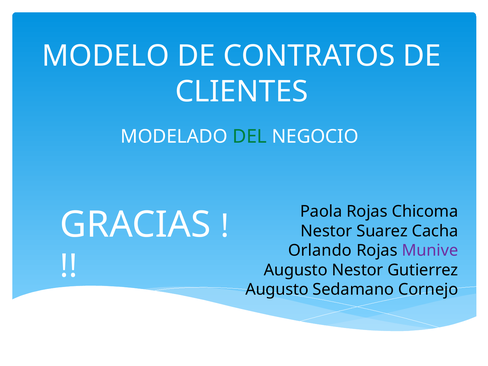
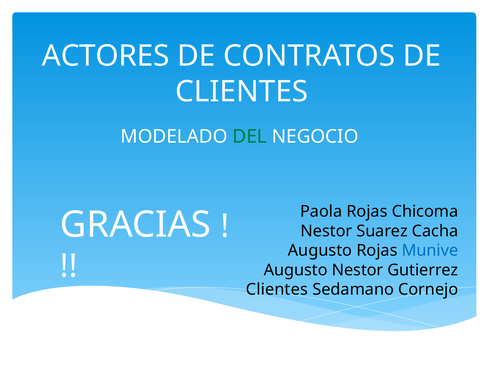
MODELO: MODELO -> ACTORES (106, 56)
Orlando: Orlando -> Augusto (320, 250)
Munive colour: purple -> blue (430, 250)
Augusto: Augusto -> Clientes (277, 290)
